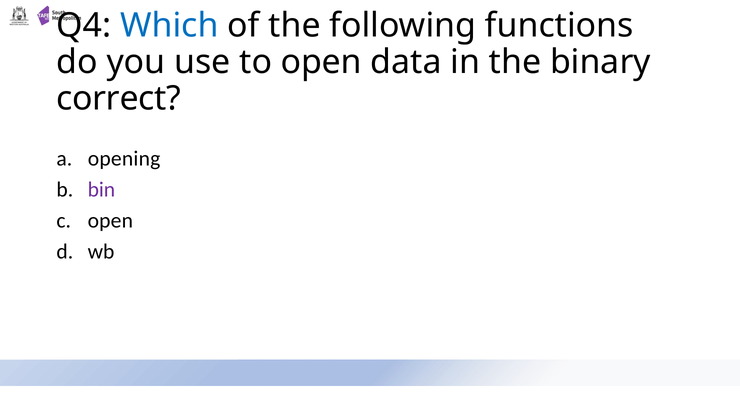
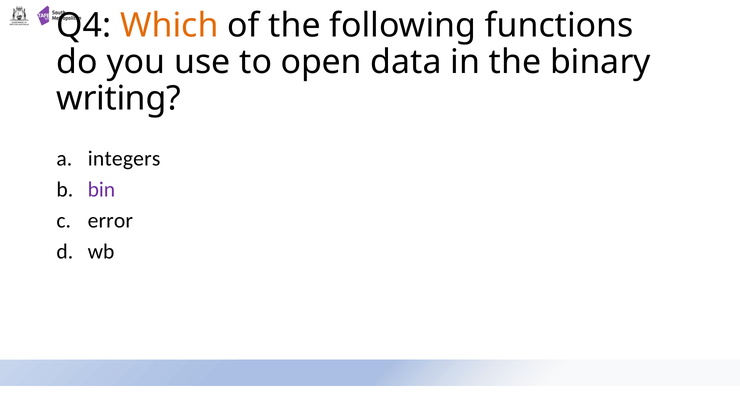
Which colour: blue -> orange (169, 26)
correct: correct -> writing (119, 99)
opening: opening -> integers (124, 159)
open: open -> error (110, 221)
